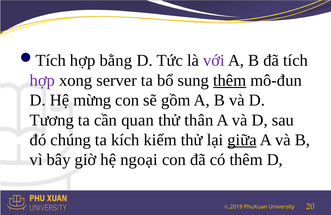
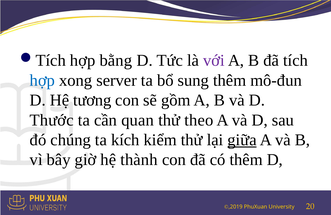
hợp colour: purple -> blue (42, 80)
thêm underline: present -> none (230, 80)
mừng: mừng -> tương (92, 100)
Tương: Tương -> Thước (52, 120)
thân: thân -> theo (199, 120)
ngoại: ngoại -> thành (139, 160)
